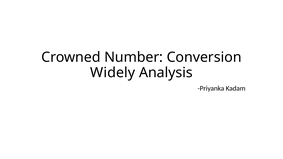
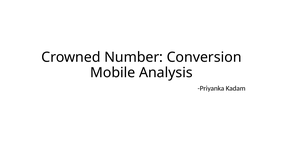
Widely: Widely -> Mobile (113, 73)
